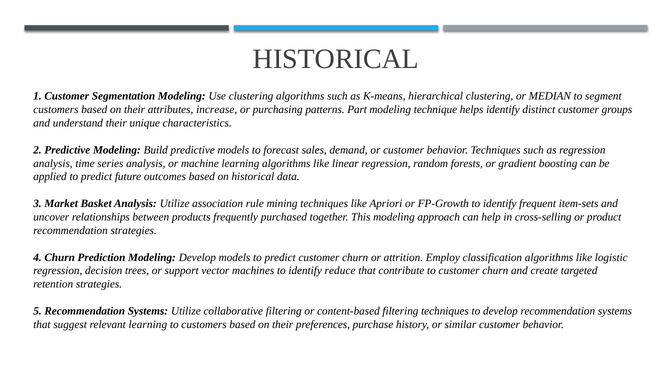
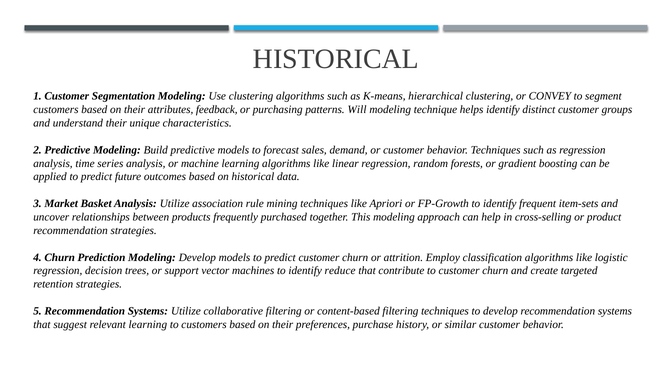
MEDIAN: MEDIAN -> CONVEY (550, 96)
increase: increase -> feedback (217, 110)
Part: Part -> Will (357, 110)
